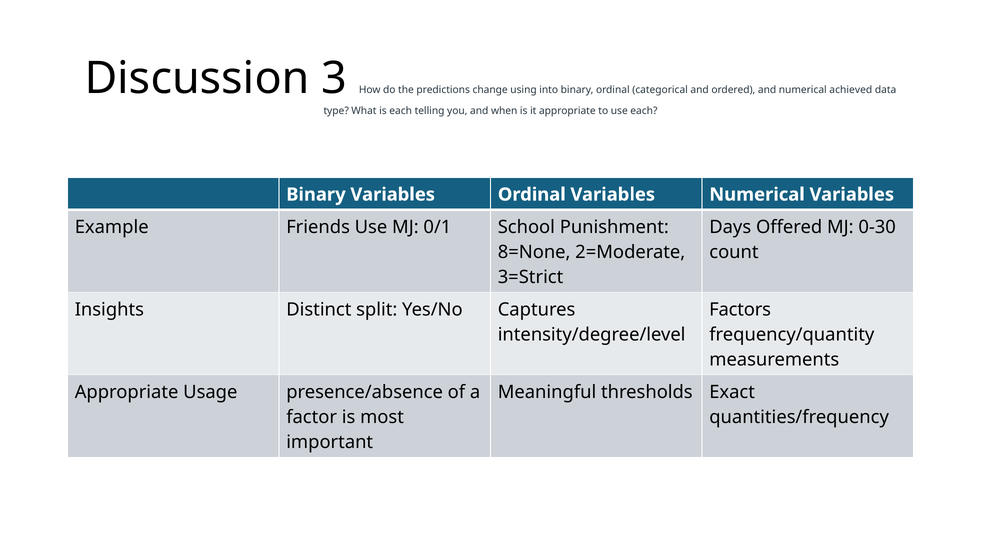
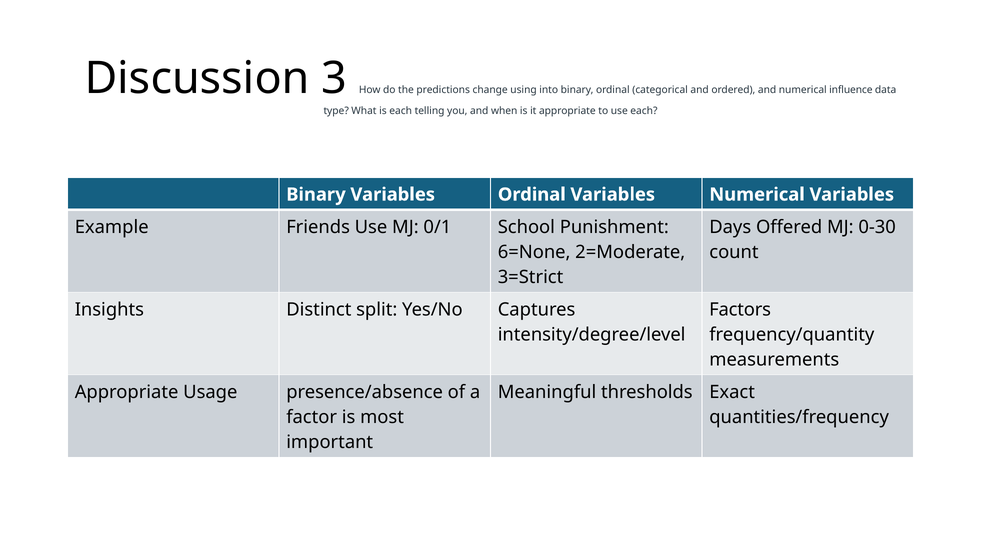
achieved: achieved -> influence (851, 90)
8=None: 8=None -> 6=None (534, 252)
